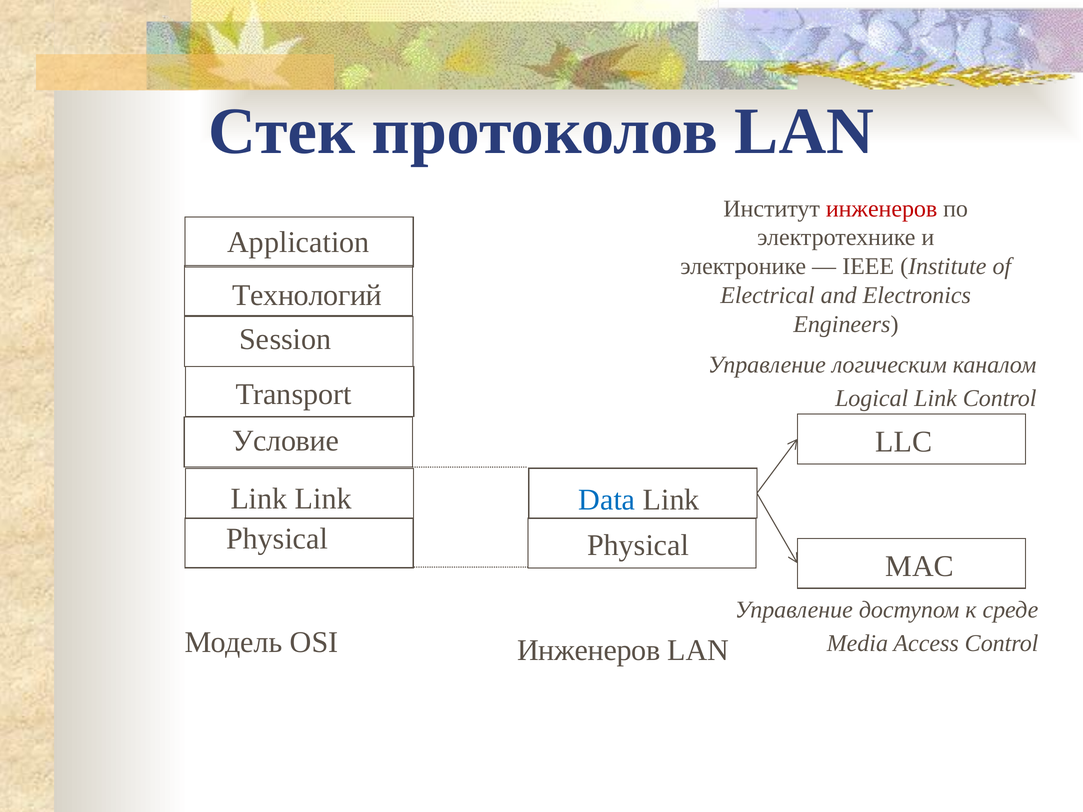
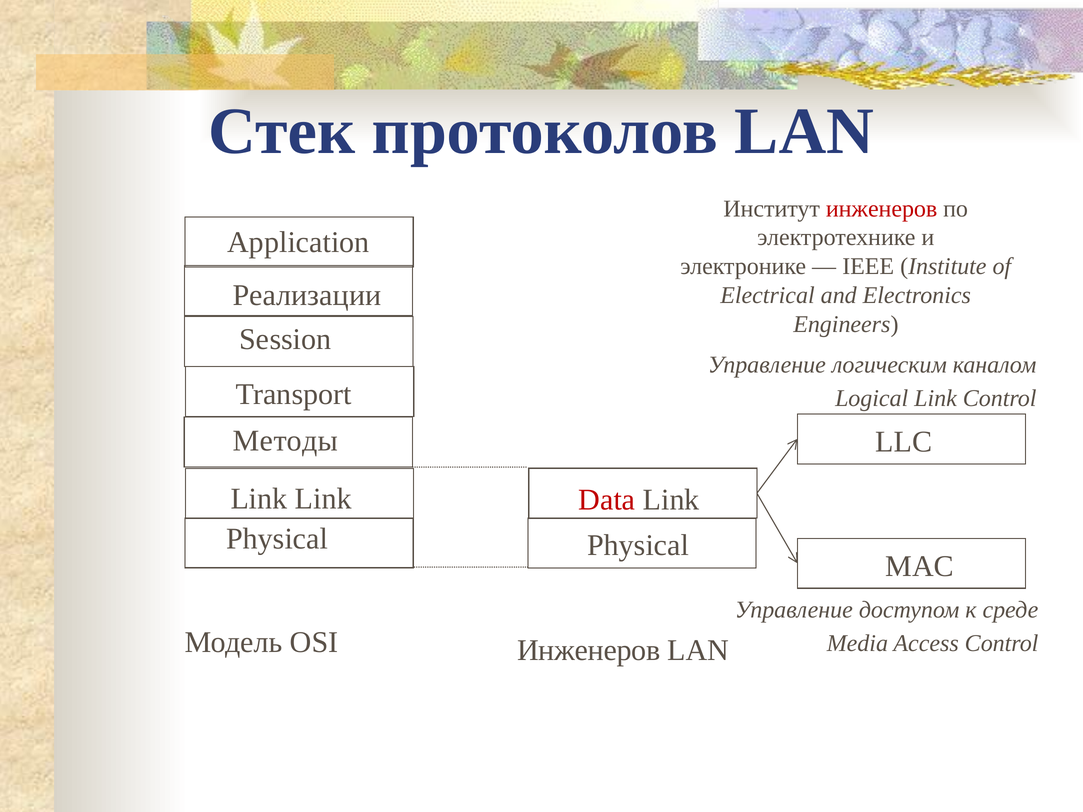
Технологий: Технологий -> Реализации (307, 295)
Условие: Условие -> Методы (285, 441)
Data colour: blue -> red (607, 500)
